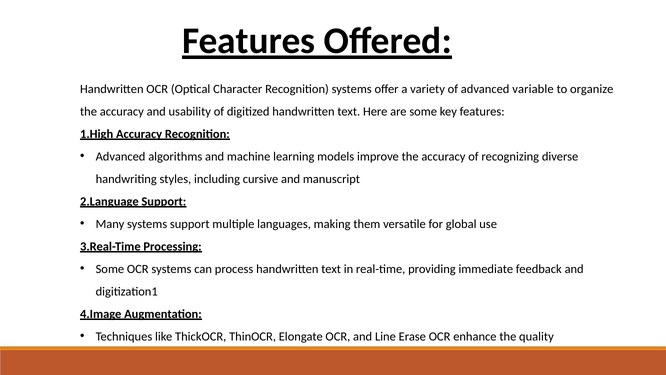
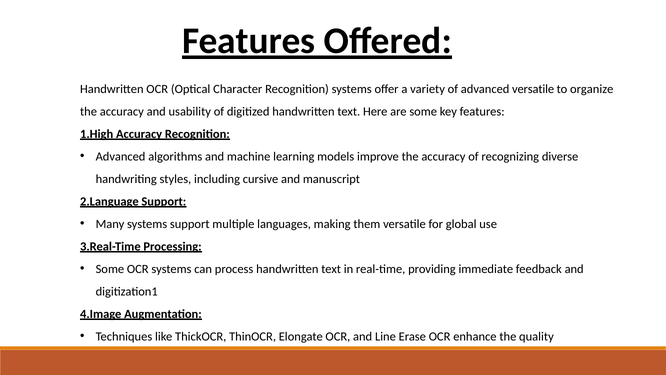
advanced variable: variable -> versatile (533, 89)
